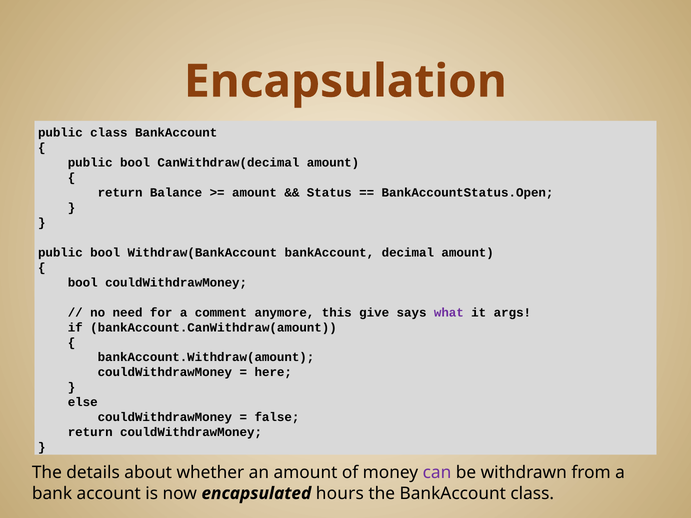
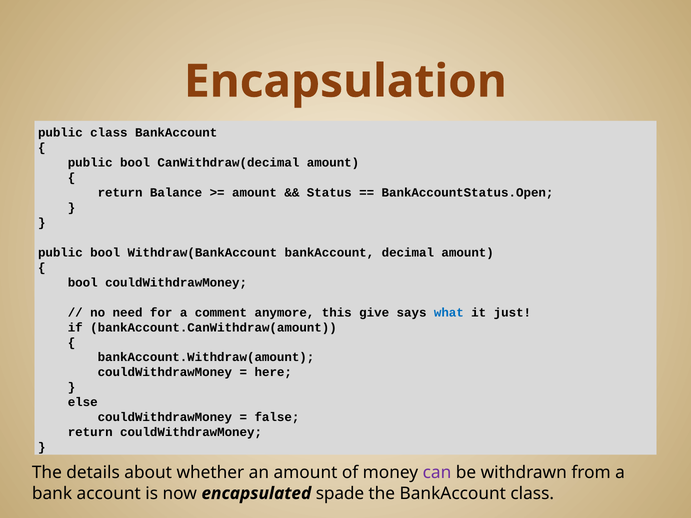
what colour: purple -> blue (449, 313)
args: args -> just (512, 313)
hours: hours -> spade (340, 494)
